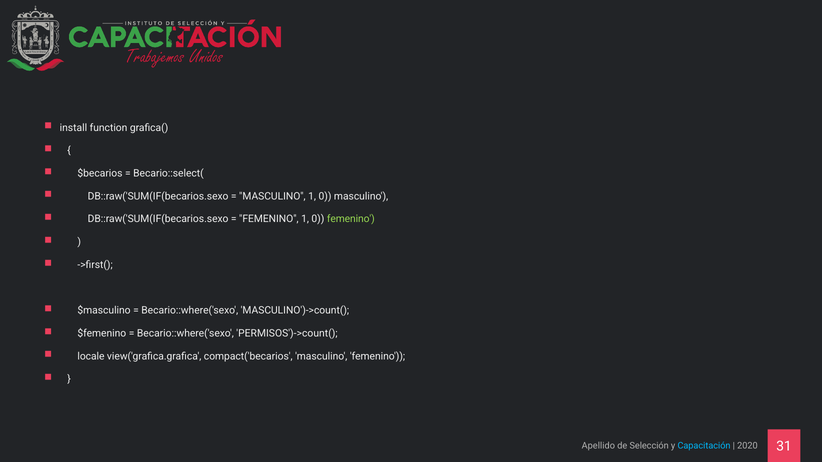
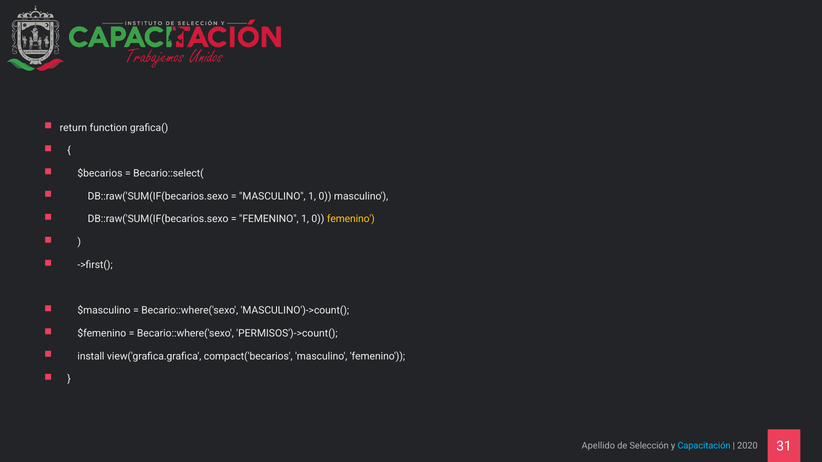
install: install -> return (73, 128)
femenino colour: light green -> yellow (351, 219)
locale: locale -> install (91, 356)
